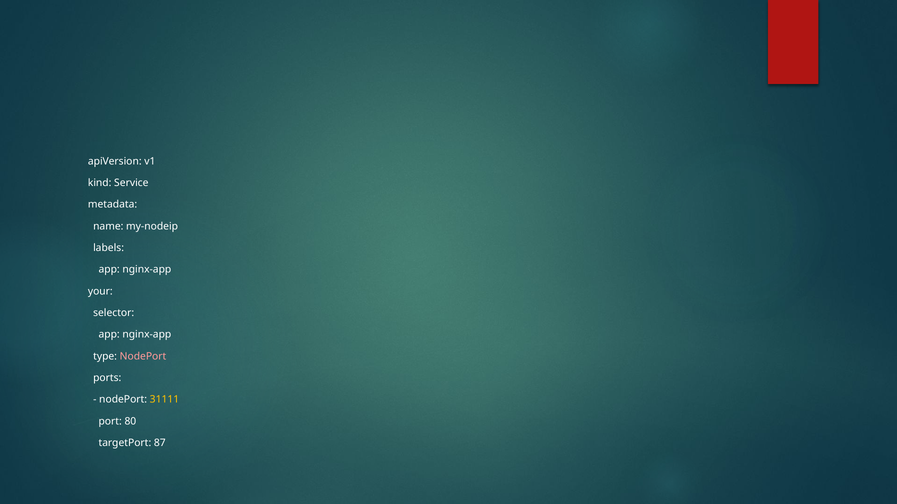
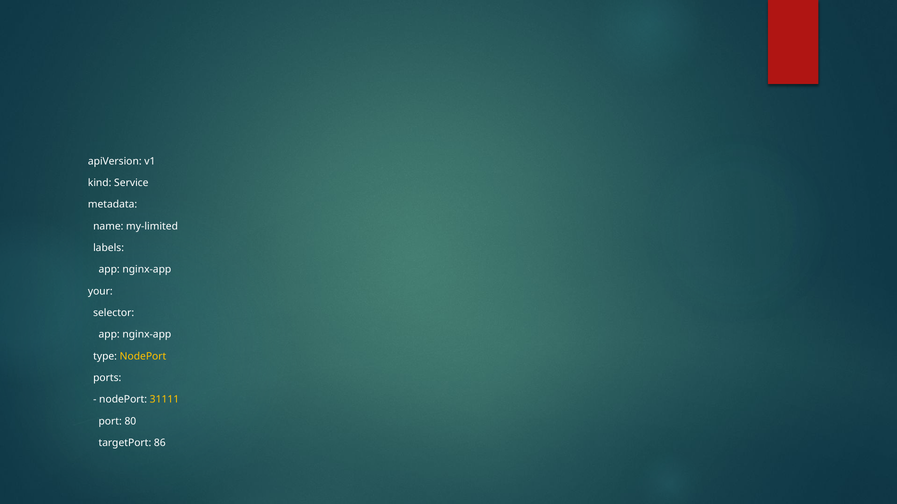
my-nodeip: my-nodeip -> my-limited (152, 226)
NodePort colour: pink -> yellow (143, 357)
87: 87 -> 86 (160, 443)
